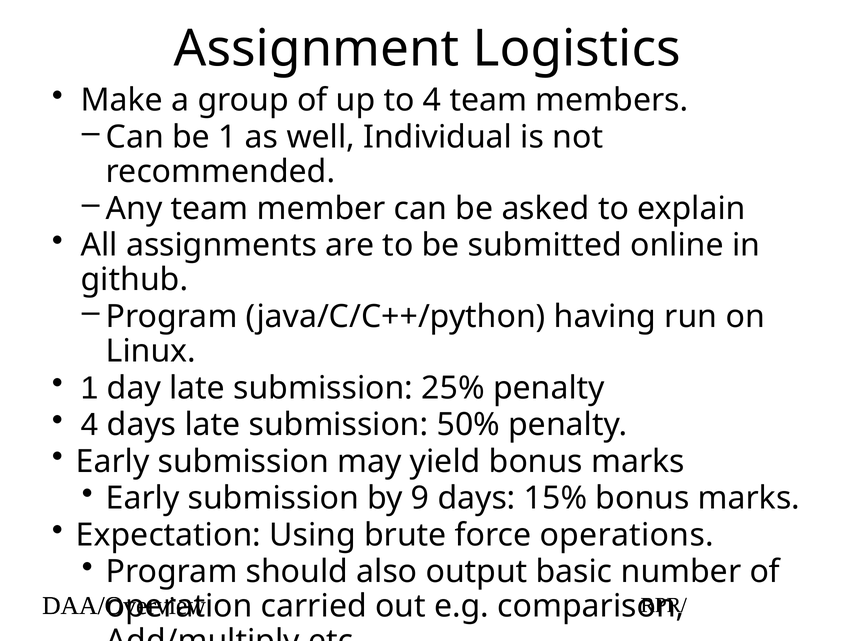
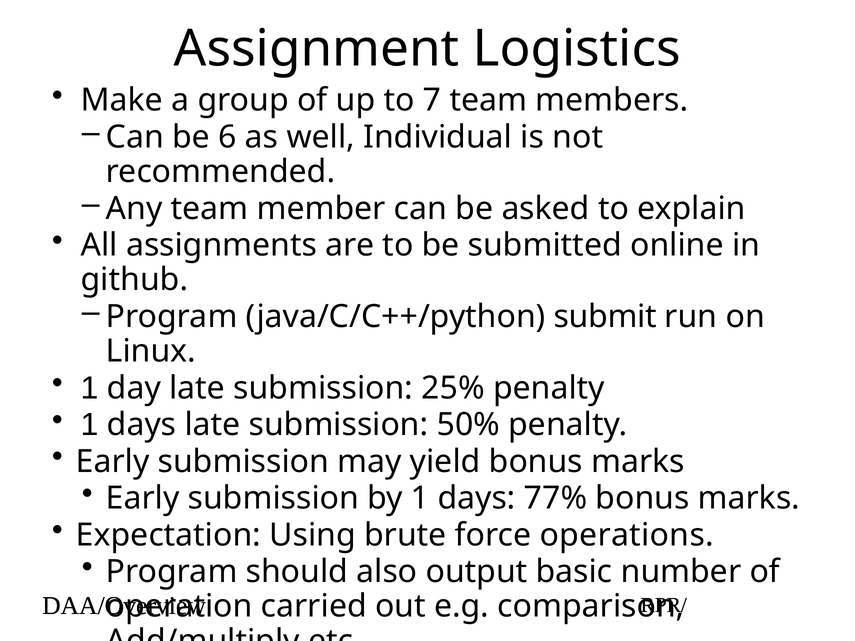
to 4: 4 -> 7 (432, 100)
be 1: 1 -> 6 (227, 137)
having: having -> submit (605, 317)
4: 4 -> 1 (90, 425)
by 9: 9 -> 1 (420, 498)
15%: 15% -> 77% (556, 498)
